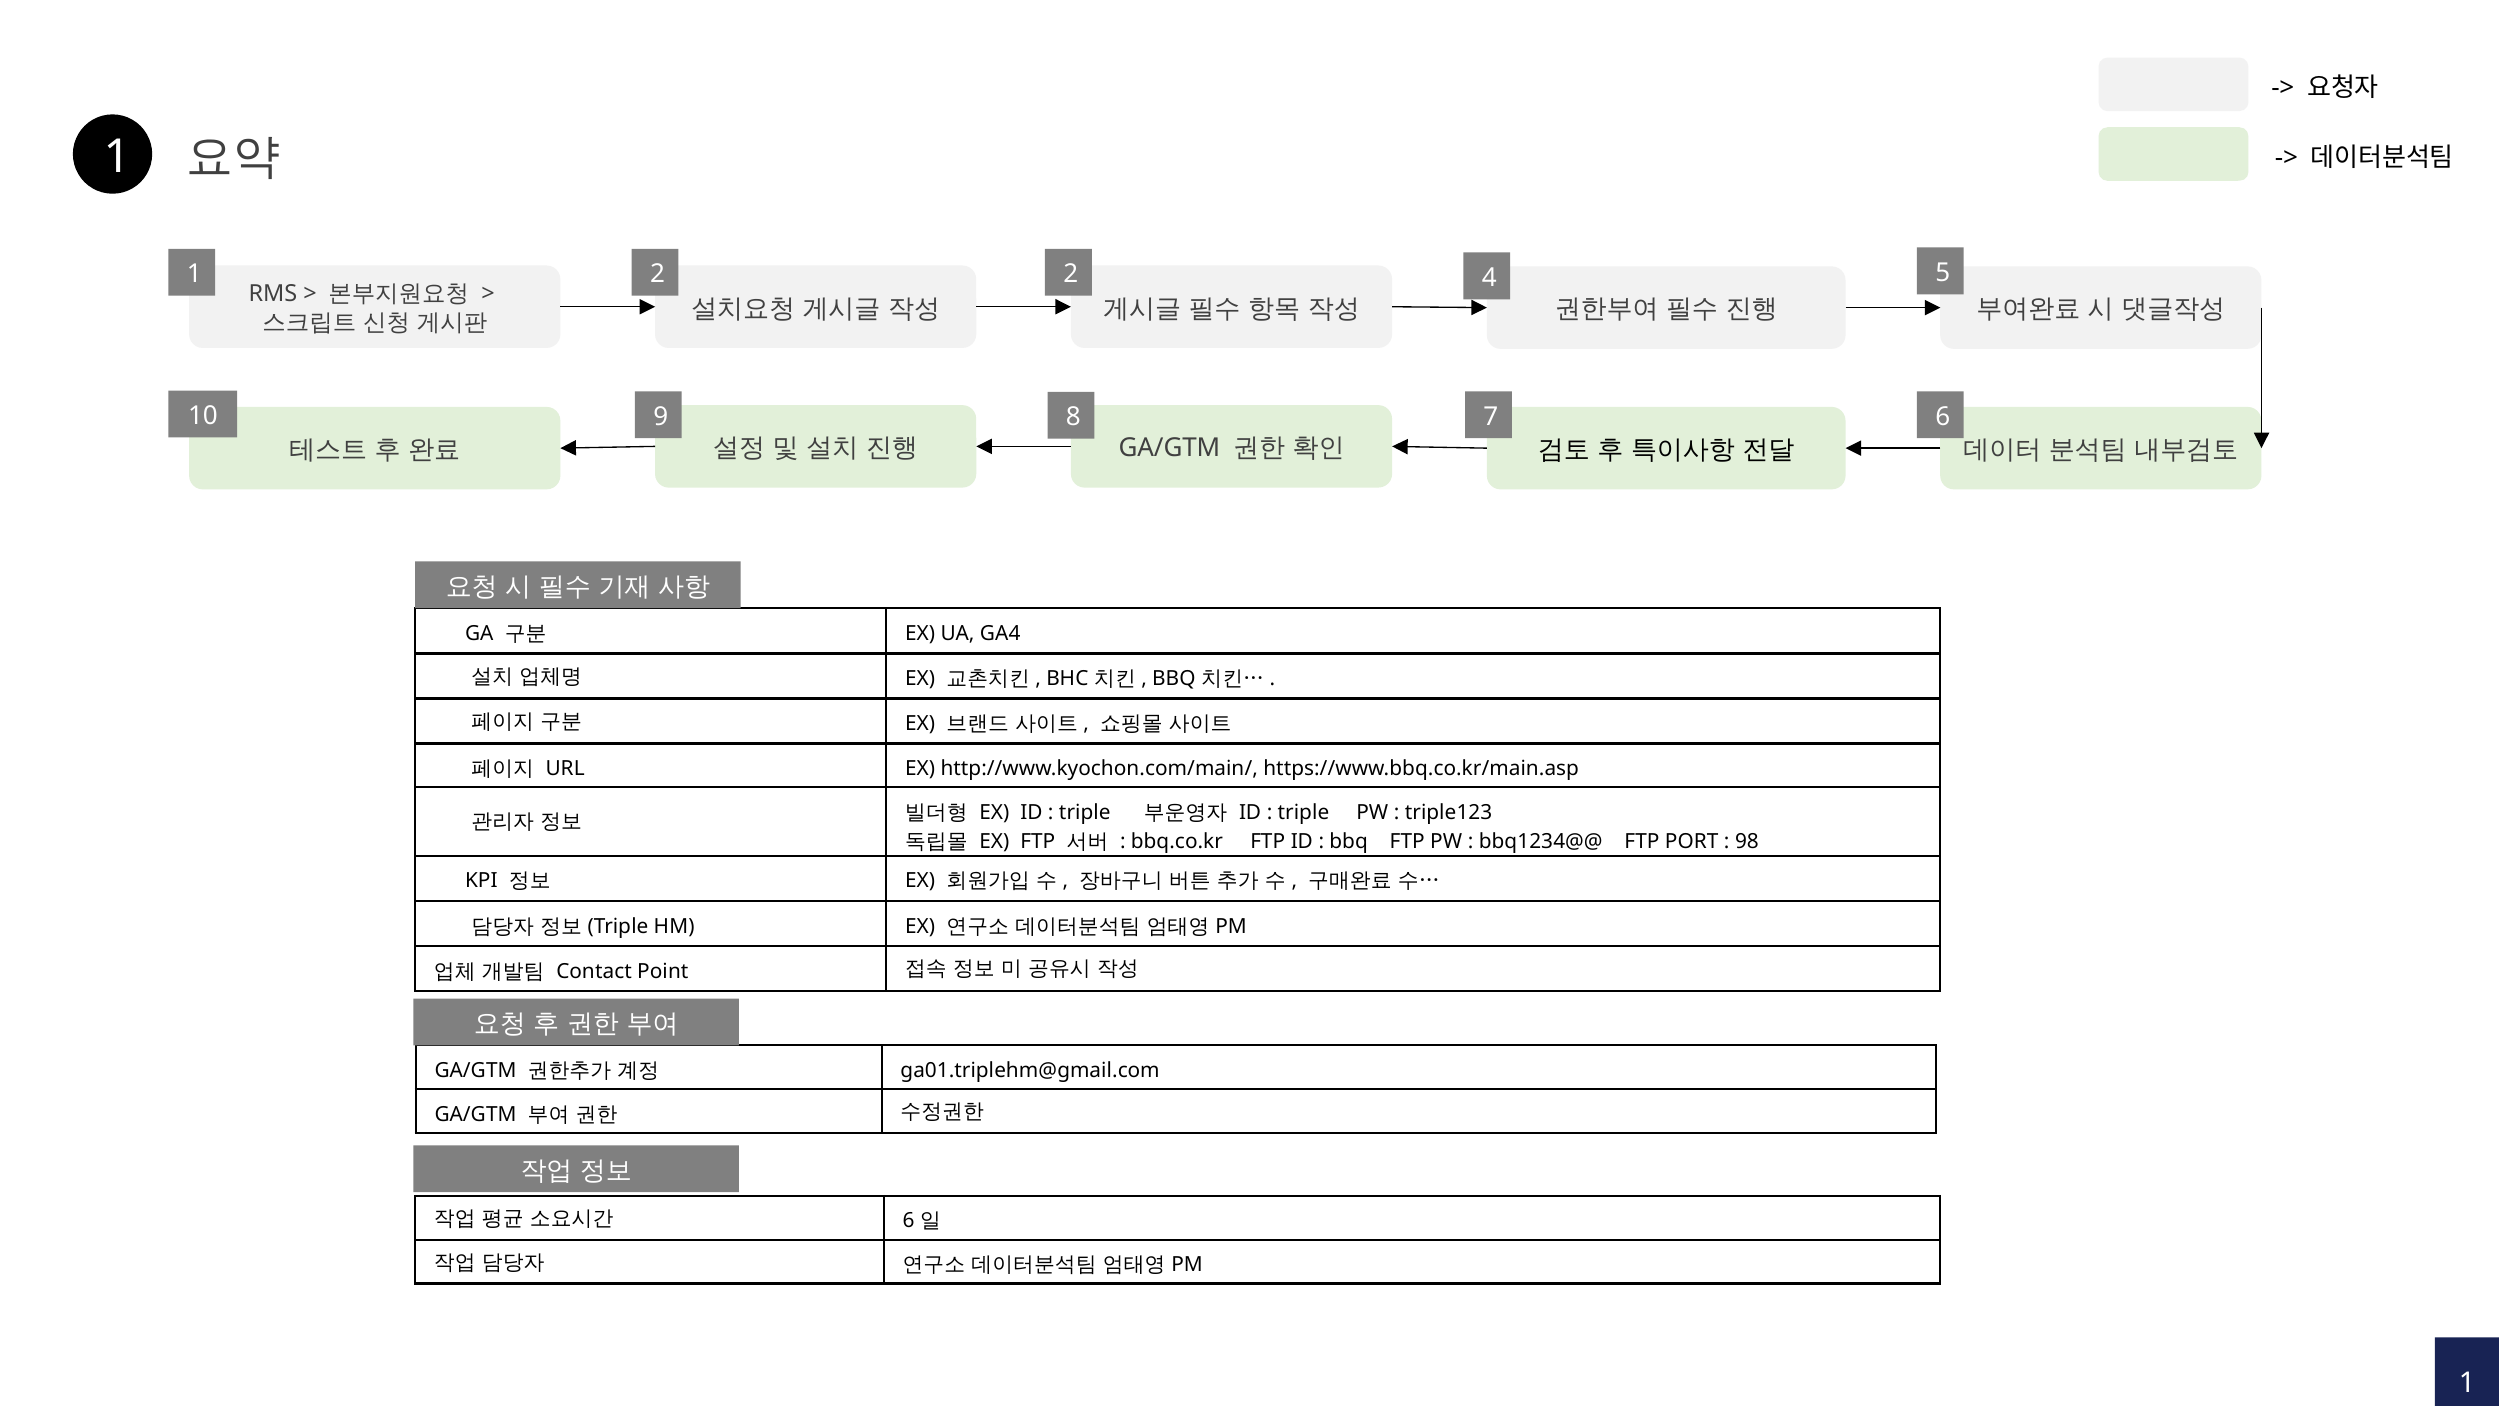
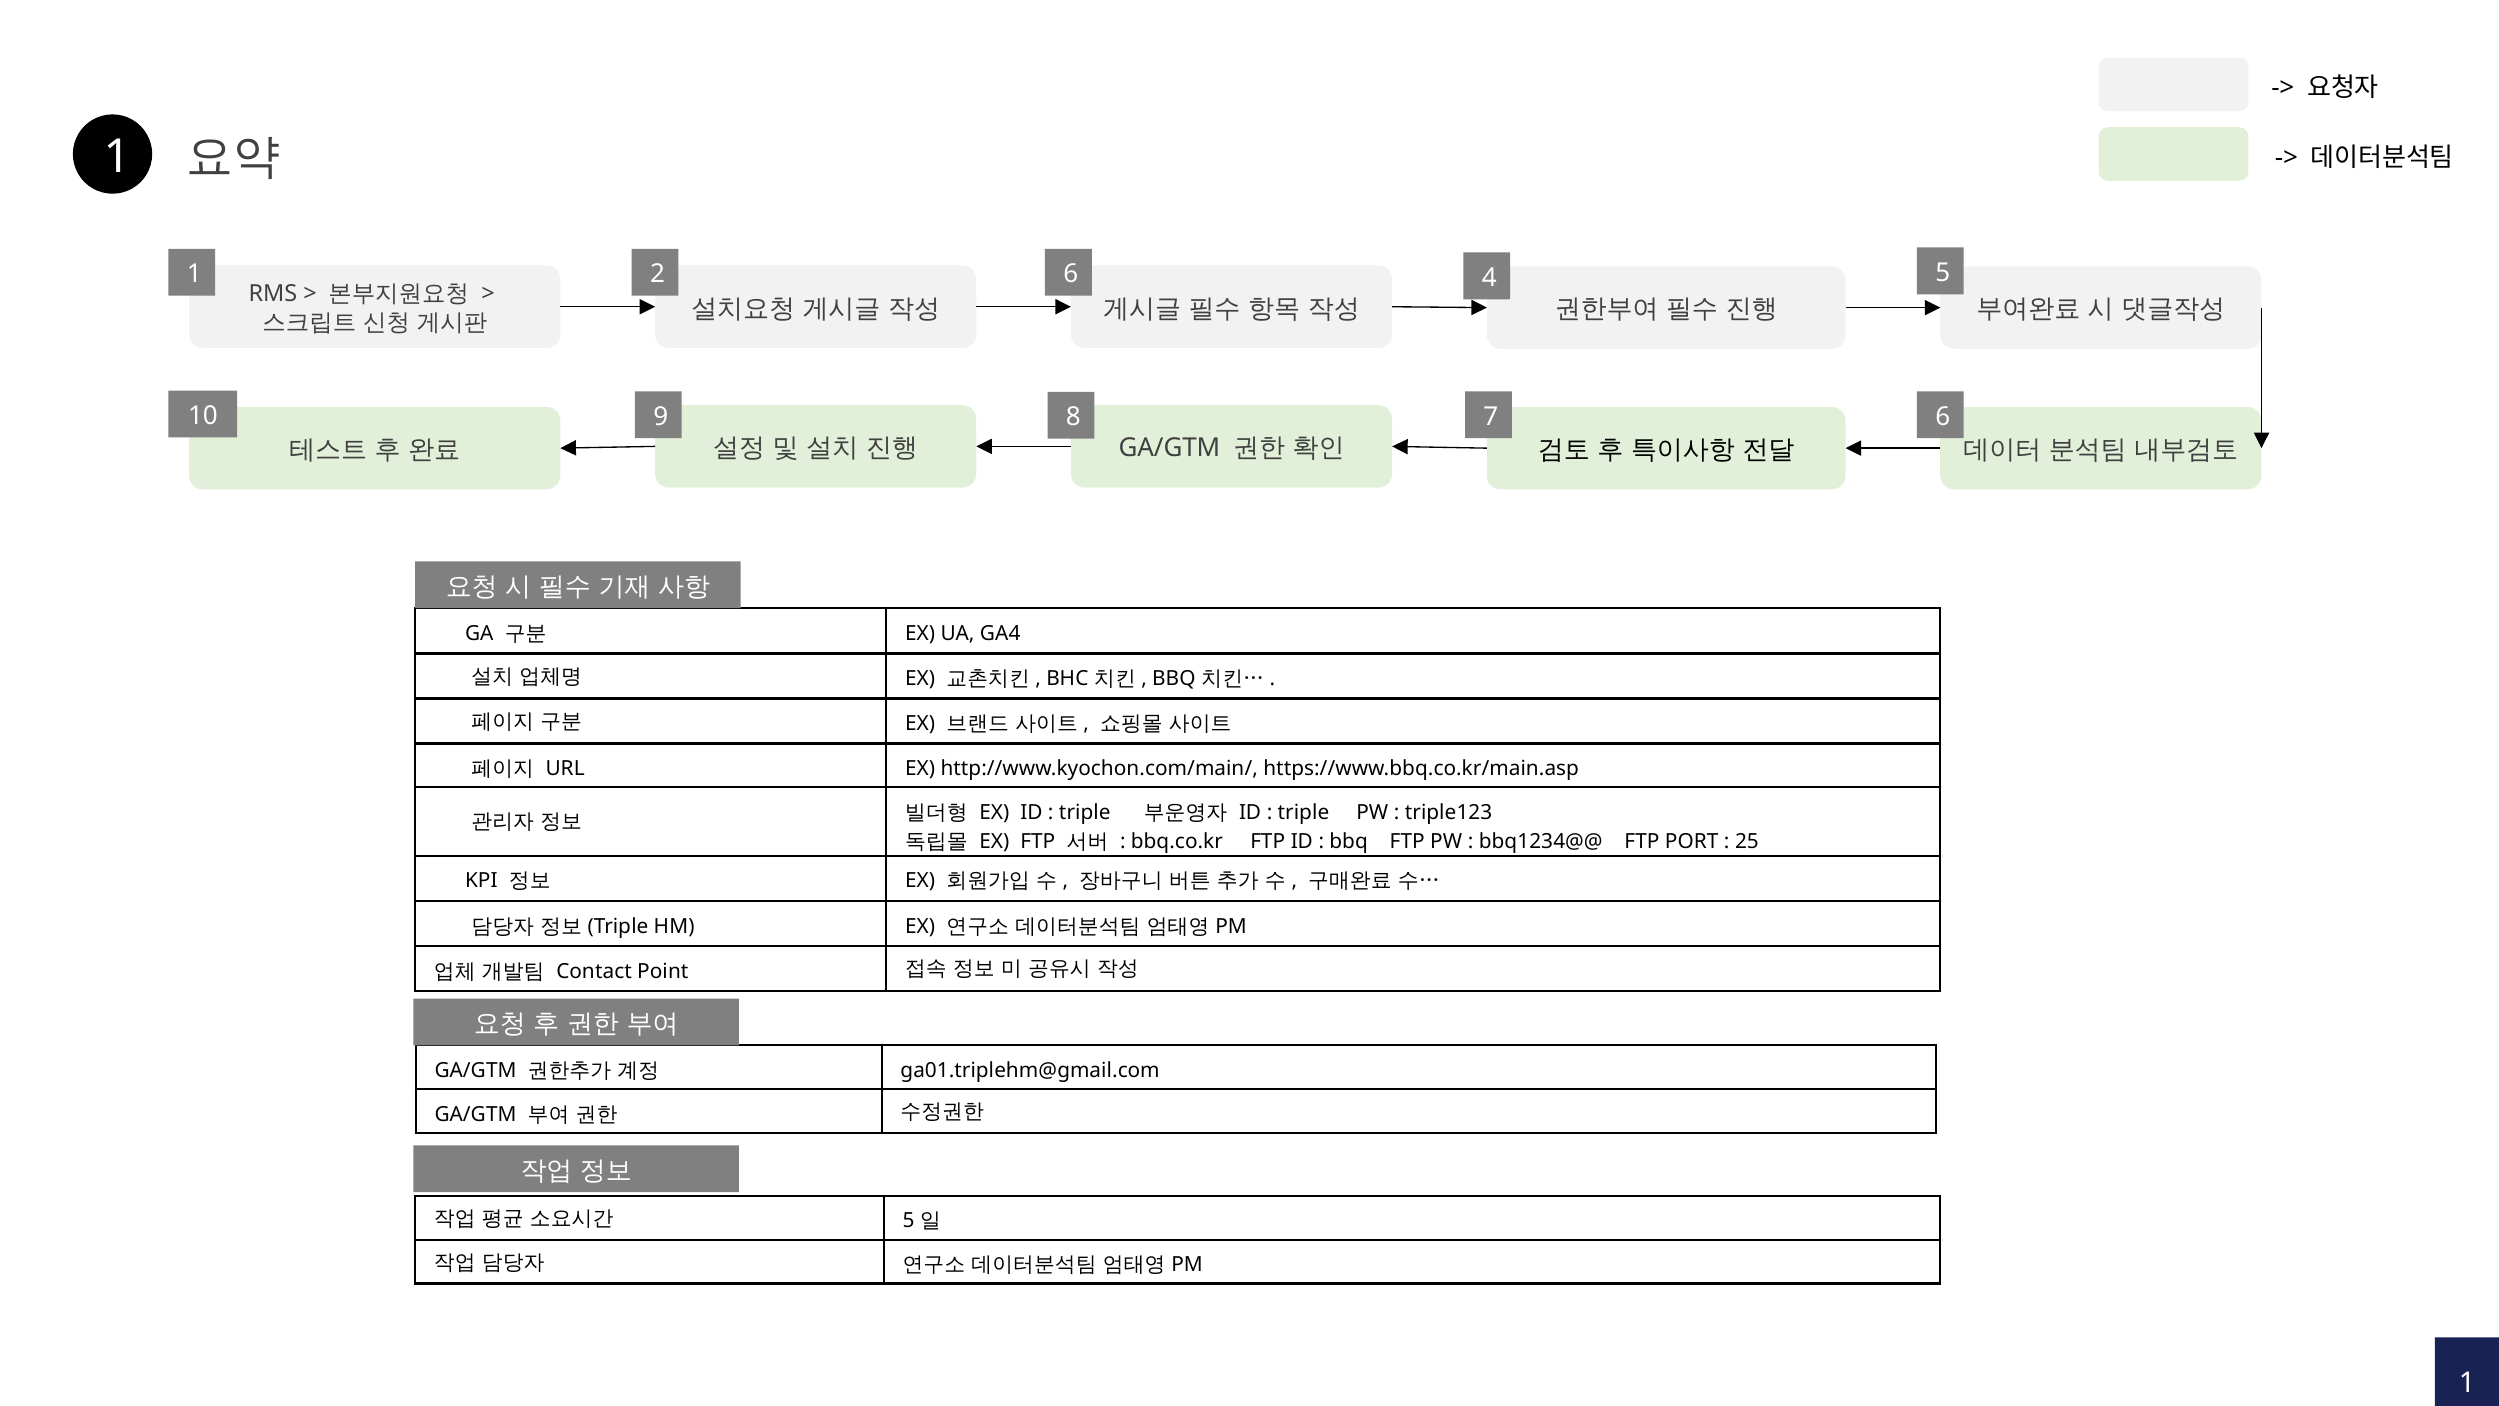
2 2: 2 -> 6 (1071, 274)
98: 98 -> 25 (1747, 841)
6: 6 -> 5 (908, 1221)
